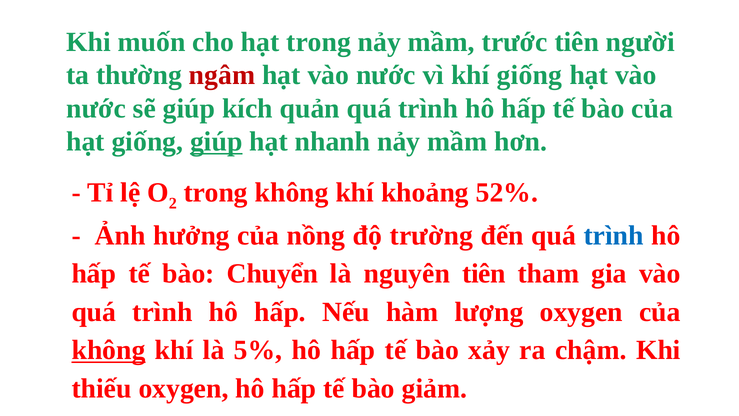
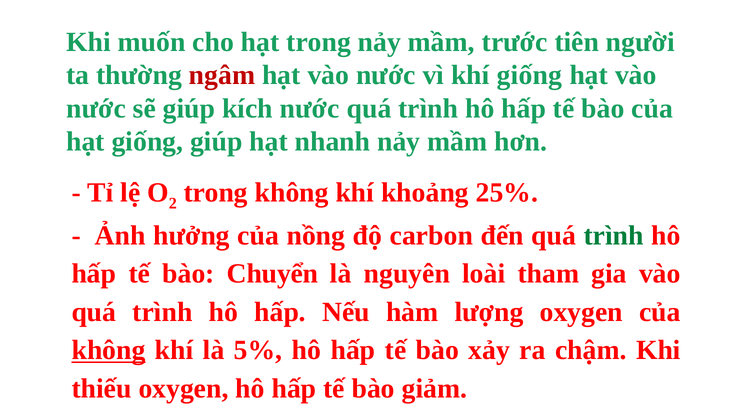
kích quản: quản -> nước (310, 108)
giúp underline: present -> none (216, 142)
52%: 52% -> 25% (507, 193)
trường: trường -> carbon (431, 235)
trình colour: blue -> green (614, 235)
nguyên tiên: tiên -> loài (484, 274)
